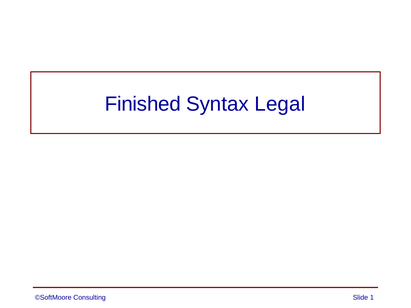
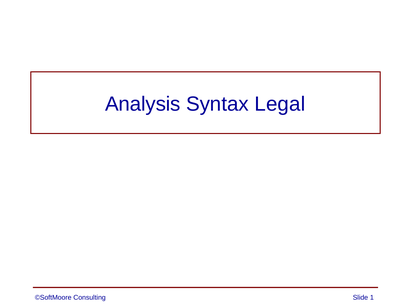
Finished: Finished -> Analysis (143, 104)
